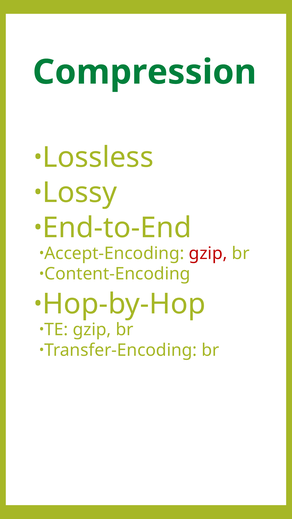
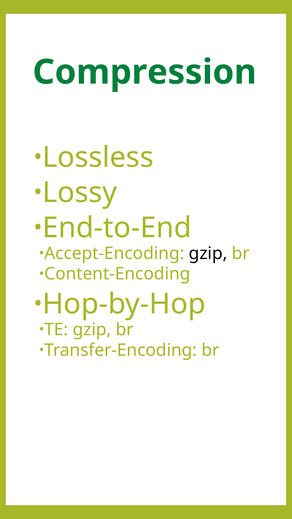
gzip colour: red -> black (208, 253)
